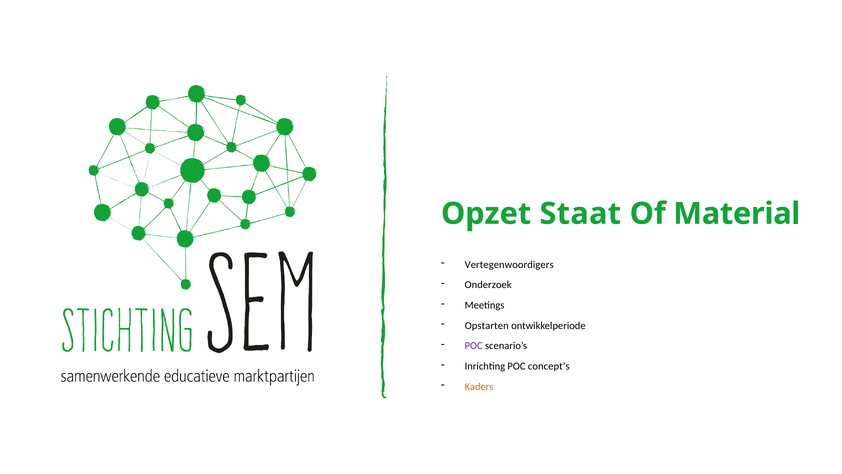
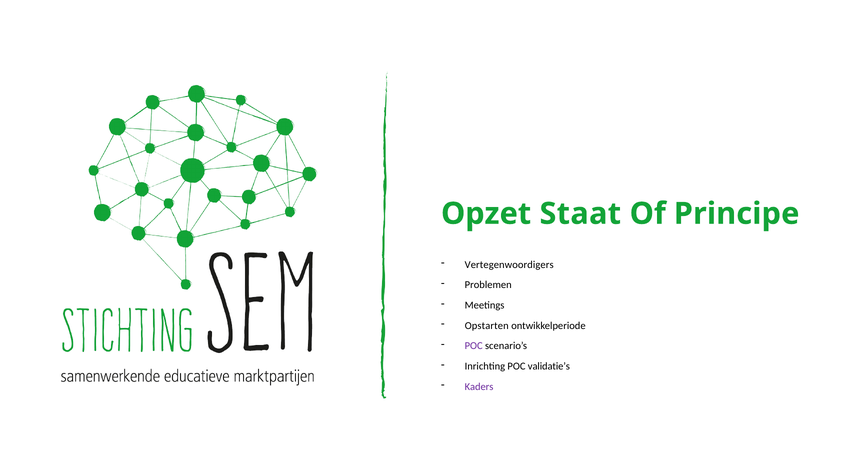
Material: Material -> Principe (737, 214)
Onderzoek: Onderzoek -> Problemen (488, 285)
concept’s: concept’s -> validatie’s (549, 366)
Kaders colour: orange -> purple (479, 386)
